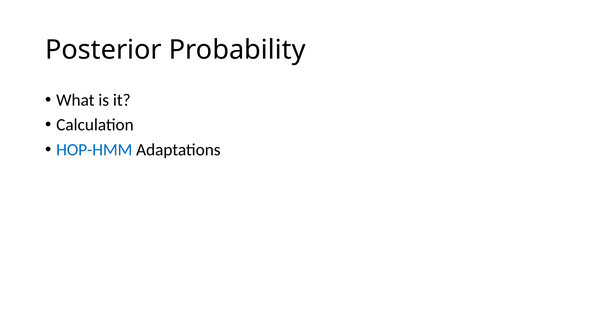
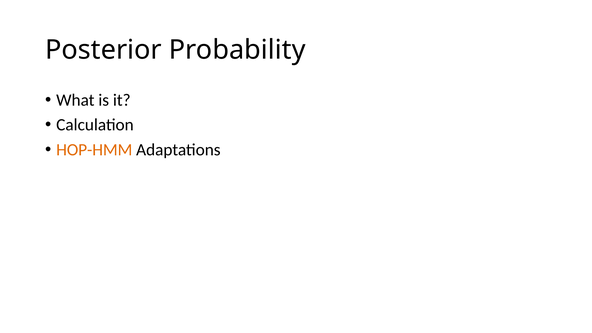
HOP-HMM colour: blue -> orange (94, 150)
